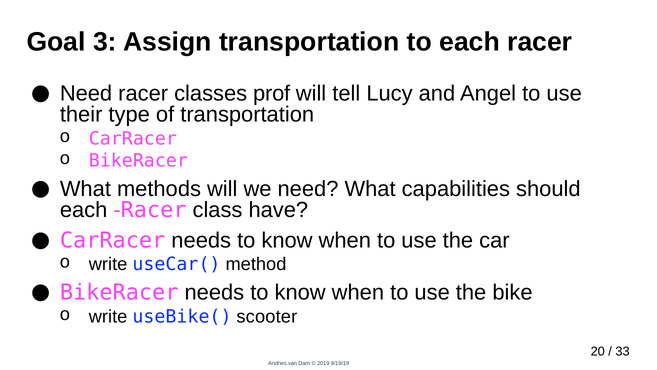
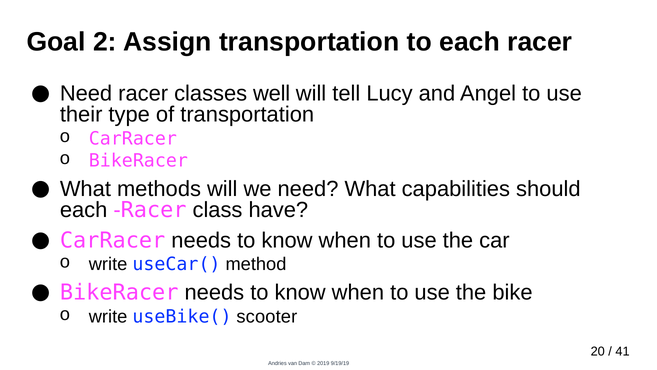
3: 3 -> 2 (105, 42)
prof: prof -> well (272, 94)
33: 33 -> 41 (623, 351)
